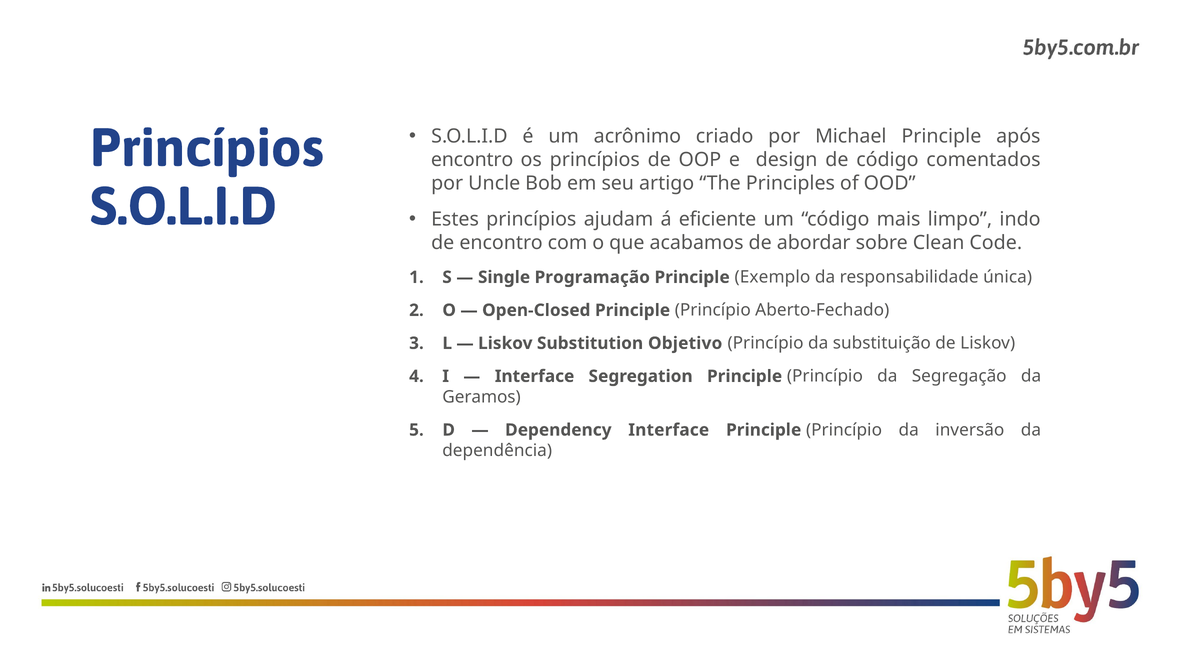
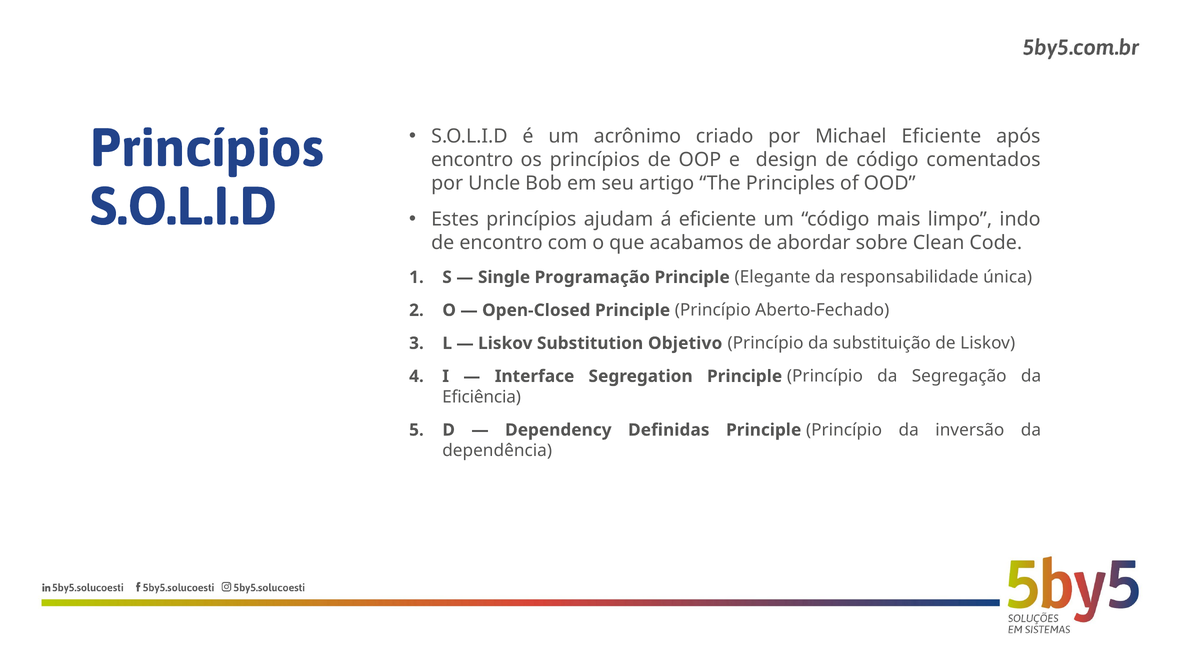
Michael Principle: Principle -> Eficiente (941, 136)
Exemplo: Exemplo -> Elegante (772, 277)
Geramos: Geramos -> Eficiência (482, 397)
Dependency Interface: Interface -> Definidas (669, 430)
